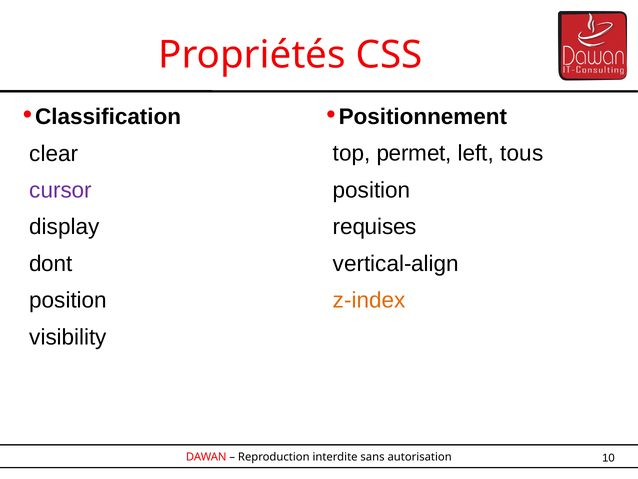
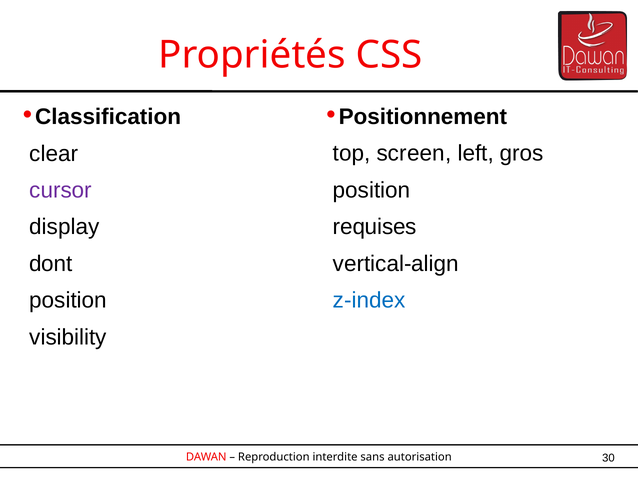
permet: permet -> screen (414, 153)
tous: tous -> gros (522, 153)
z-index colour: orange -> blue (369, 300)
10: 10 -> 30 (608, 457)
